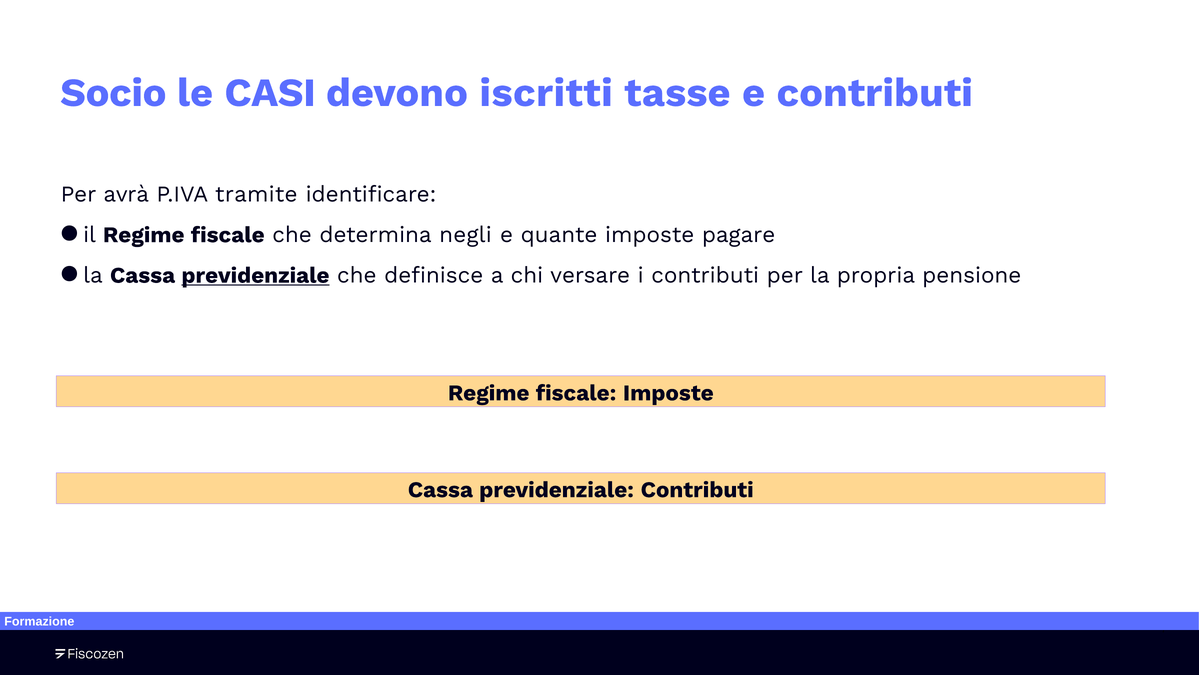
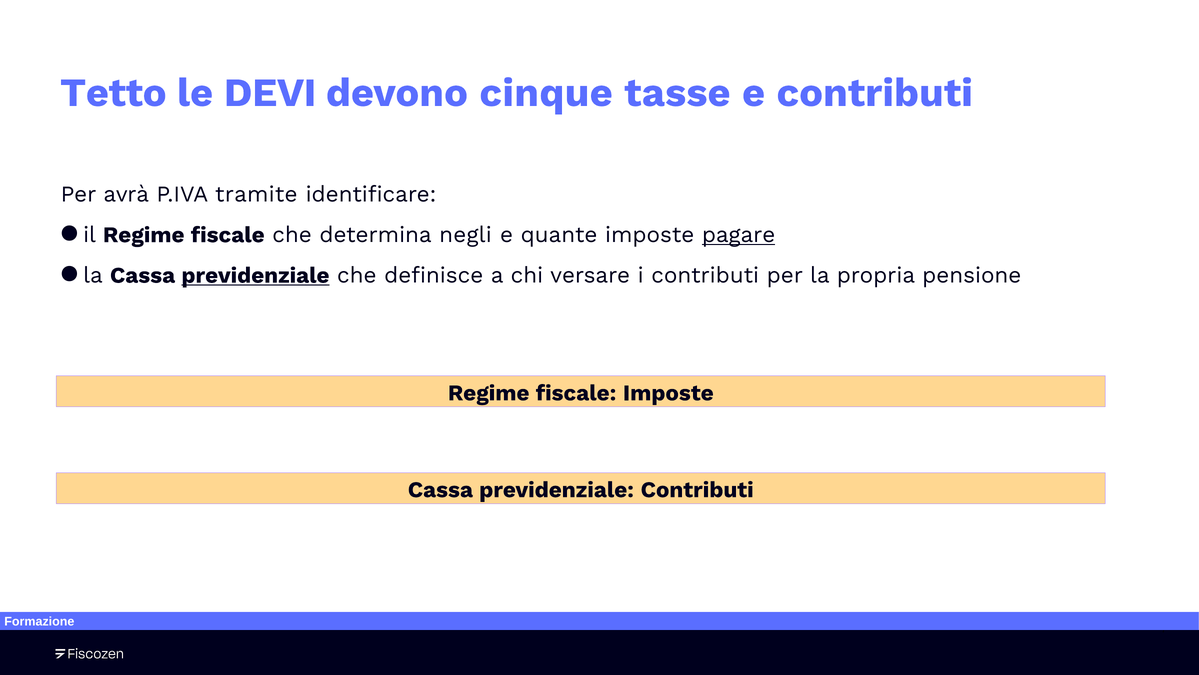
Socio: Socio -> Tetto (113, 93)
CASI: CASI -> DEVI (270, 93)
iscritti: iscritti -> cinque (546, 93)
pagare underline: none -> present (739, 235)
